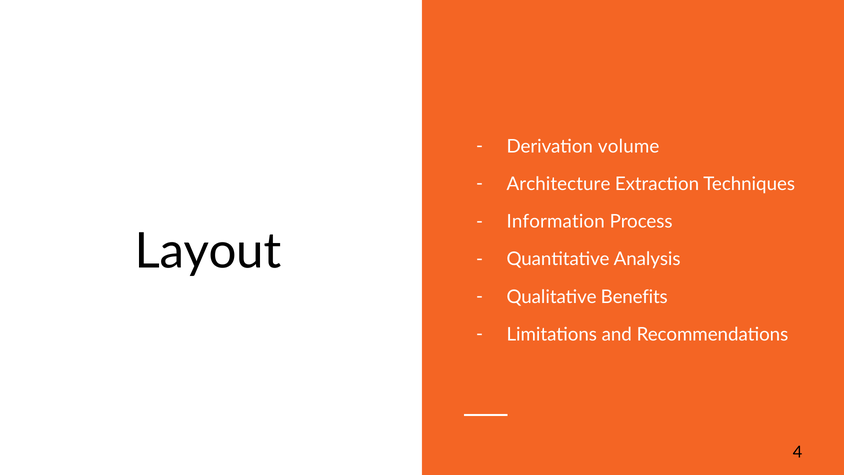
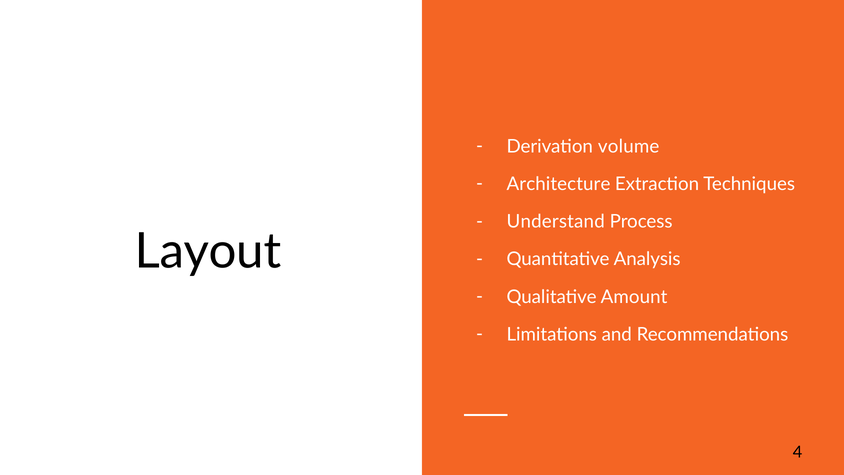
Information: Information -> Understand (556, 222)
Benefits: Benefits -> Amount (634, 297)
